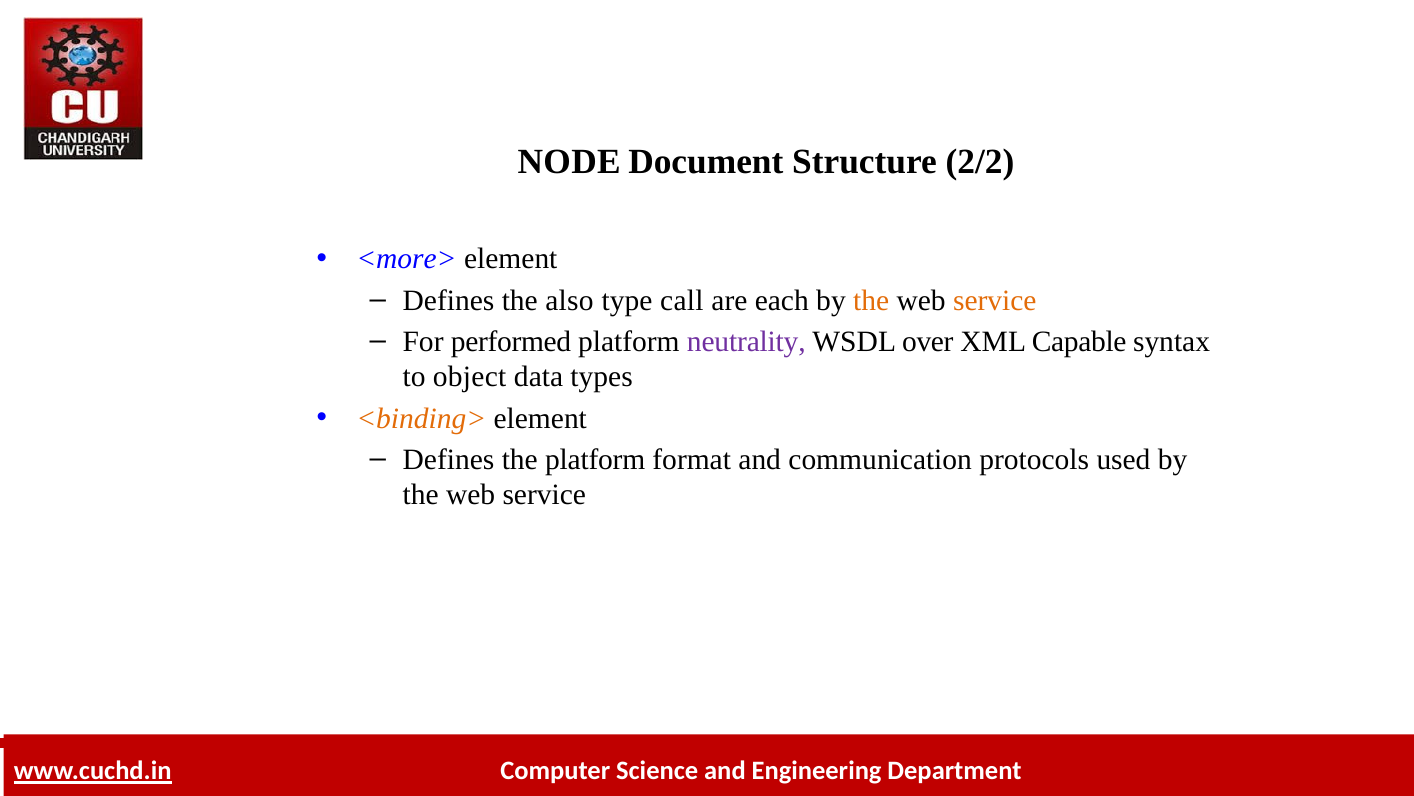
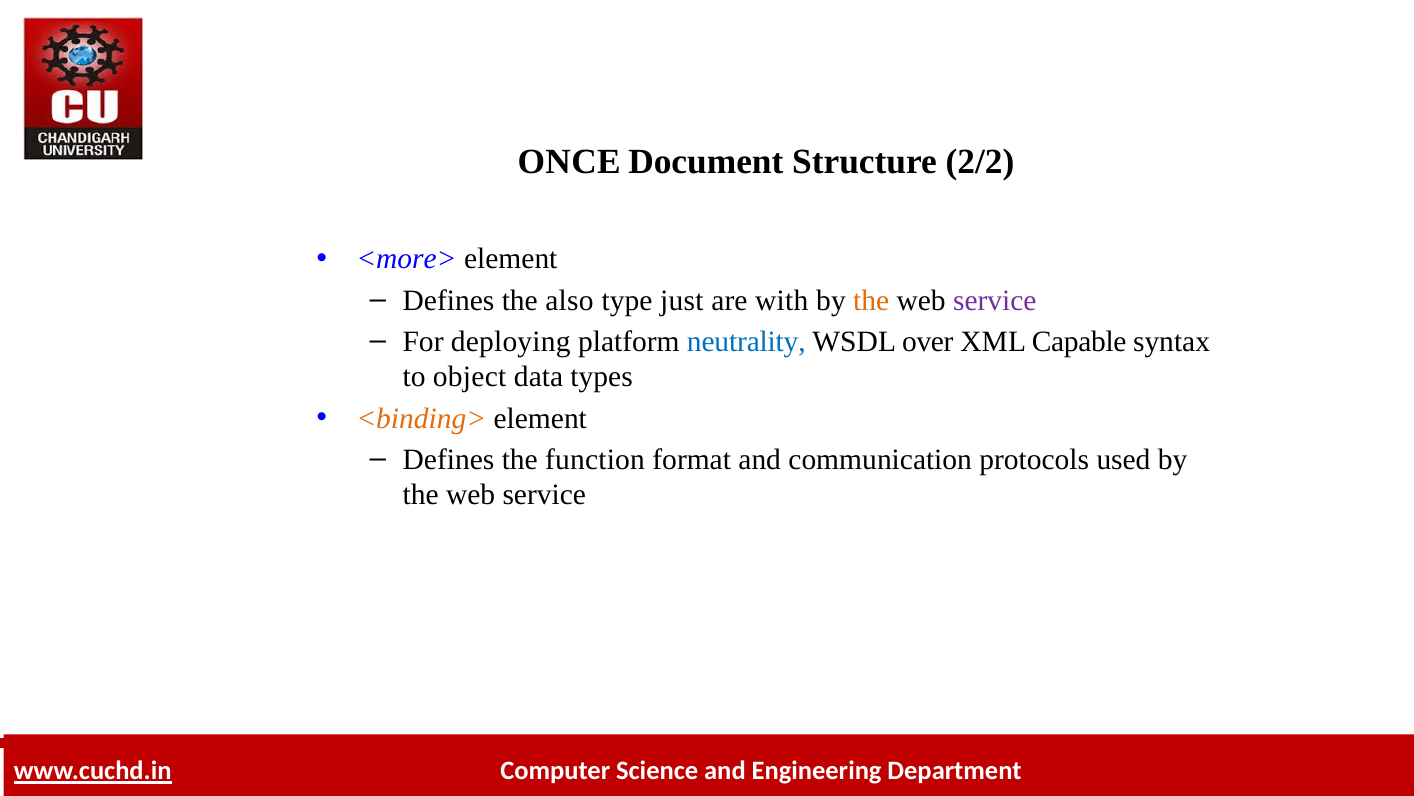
NODE: NODE -> ONCE (569, 162)
call: call -> just (682, 300)
each: each -> with (782, 300)
service colour: orange -> purple (995, 300)
performed: performed -> deploying (511, 342)
neutrality colour: purple -> blue (746, 342)
the platform: platform -> function (595, 459)
